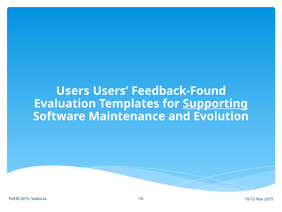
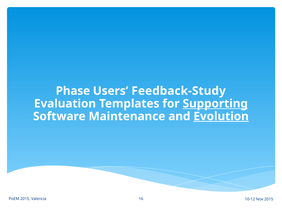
Users: Users -> Phase (73, 91)
Feedback-Found: Feedback-Found -> Feedback-Study (179, 91)
Evolution underline: none -> present (221, 116)
